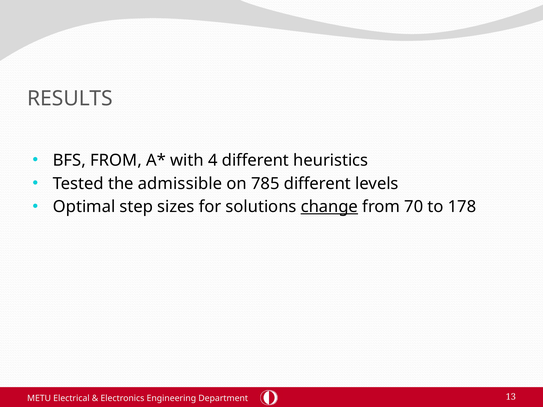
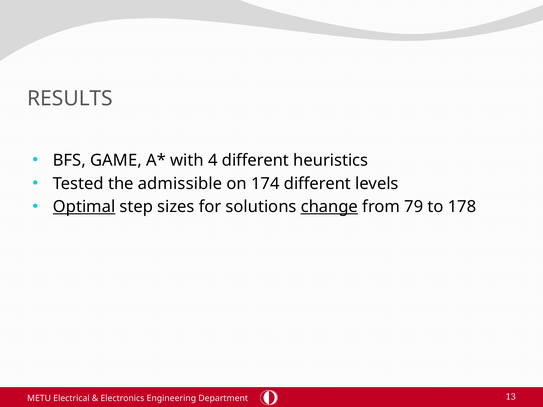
BFS FROM: FROM -> GAME (116, 160)
785: 785 -> 174 (265, 184)
Optimal underline: none -> present (84, 207)
70: 70 -> 79 (414, 207)
